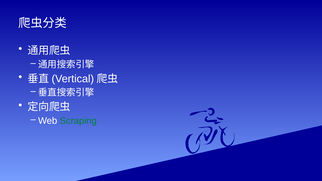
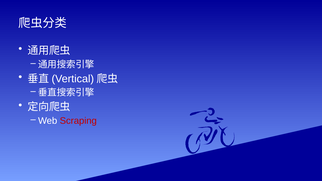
Scraping colour: green -> red (78, 121)
